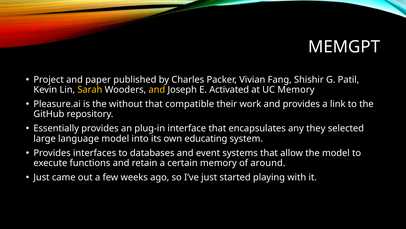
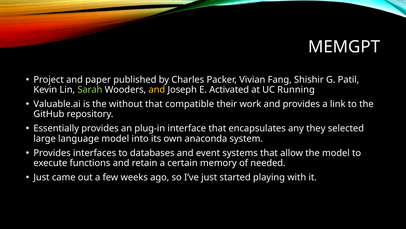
Sarah colour: yellow -> light green (90, 90)
UC Memory: Memory -> Running (296, 90)
Pleasure.ai: Pleasure.ai -> Valuable.ai (57, 104)
educating: educating -> anaconda (206, 138)
around: around -> needed (268, 163)
